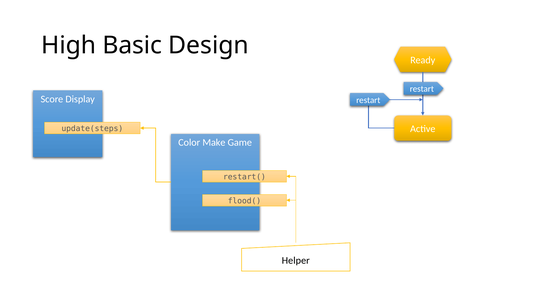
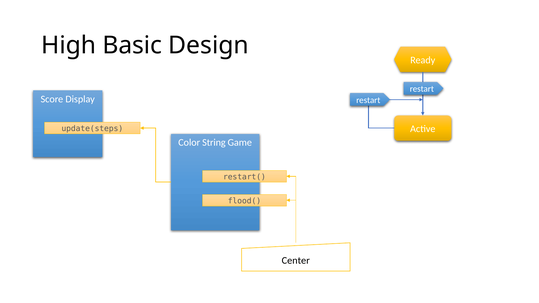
Make: Make -> String (214, 143)
Helper: Helper -> Center (296, 261)
